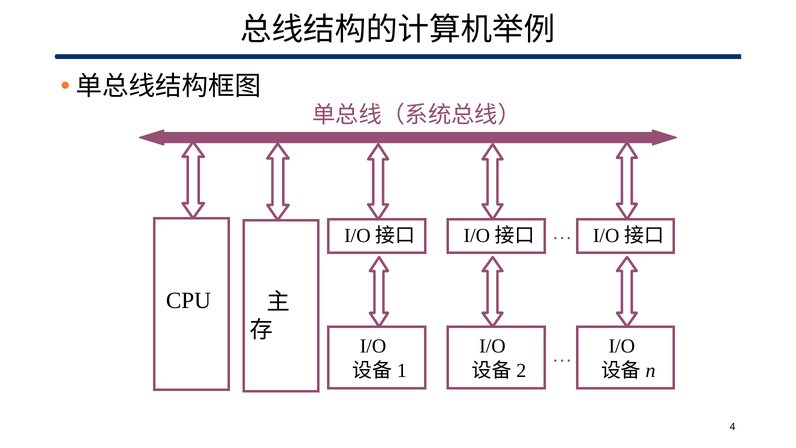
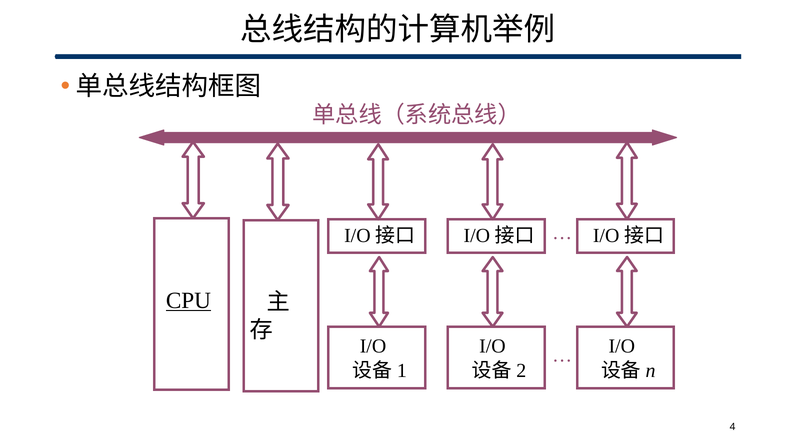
CPU underline: none -> present (188, 300)
